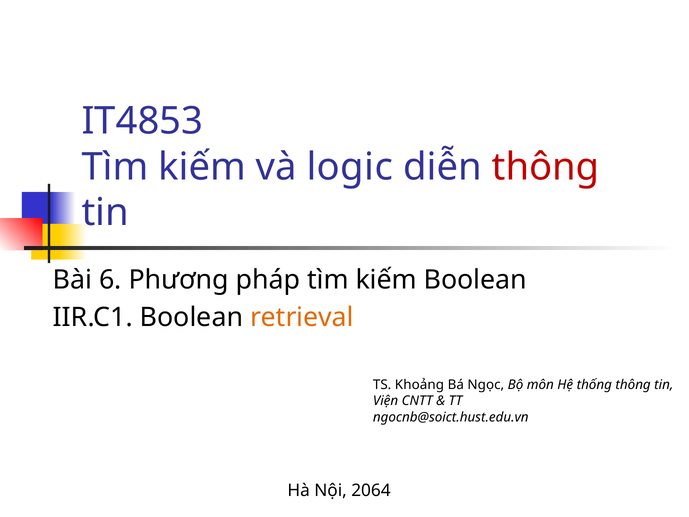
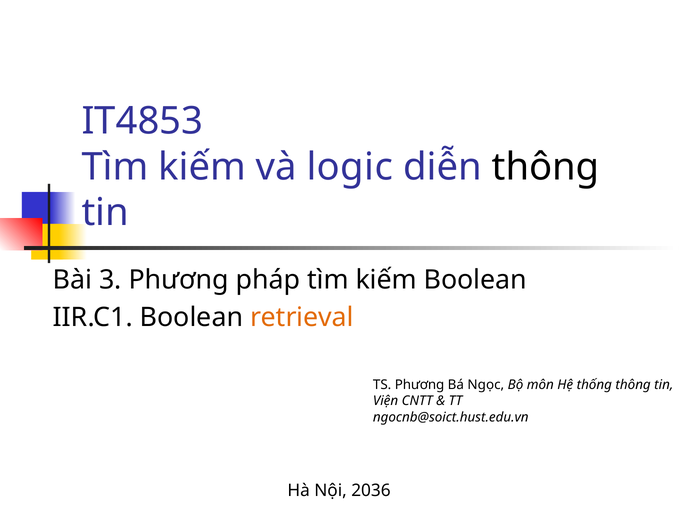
thông colour: red -> black (546, 167)
6: 6 -> 3 (110, 280)
TS Khoảng: Khoảng -> Phương (420, 385)
2064: 2064 -> 2036 (371, 490)
